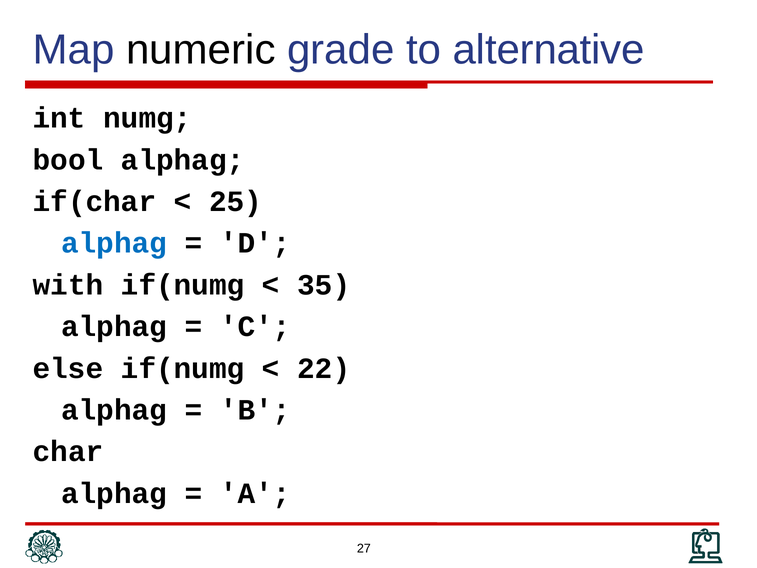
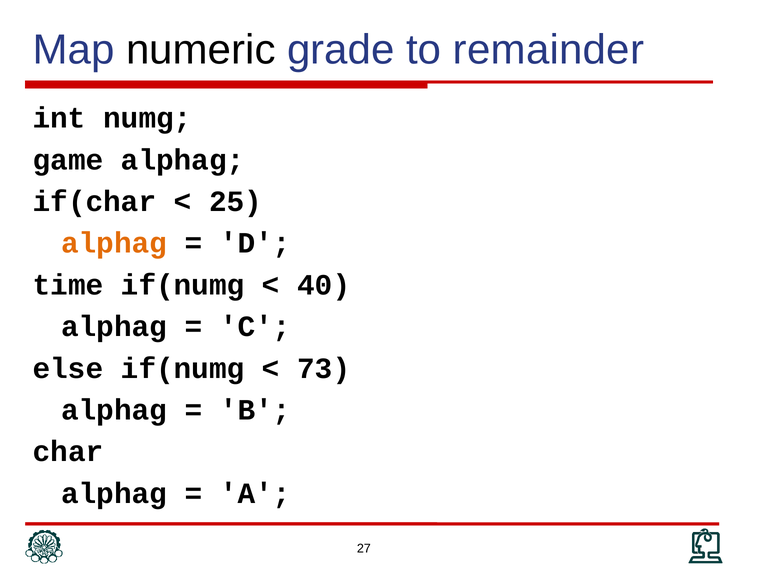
alternative: alternative -> remainder (548, 50)
bool: bool -> game (68, 160)
alphag colour: blue -> orange (114, 243)
with: with -> time (68, 285)
35: 35 -> 40 (324, 285)
22: 22 -> 73 (324, 368)
